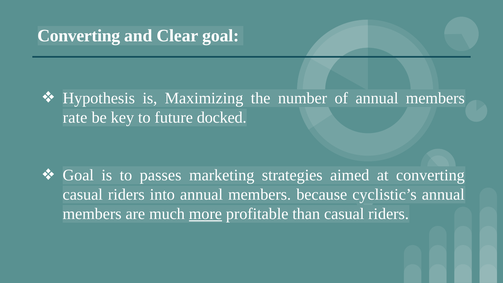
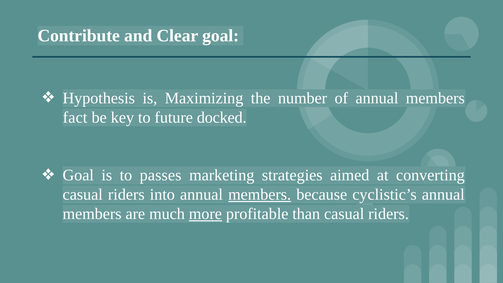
Converting: Converting -> Contribute (79, 36)
rate: rate -> fact (75, 118)
members underline: none -> present (260, 195)
